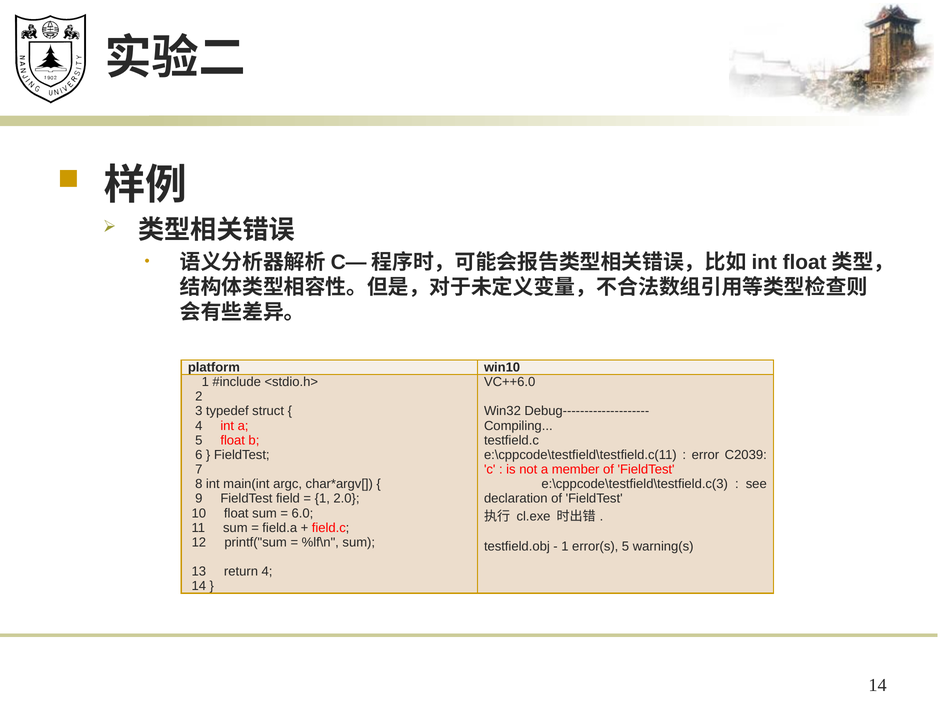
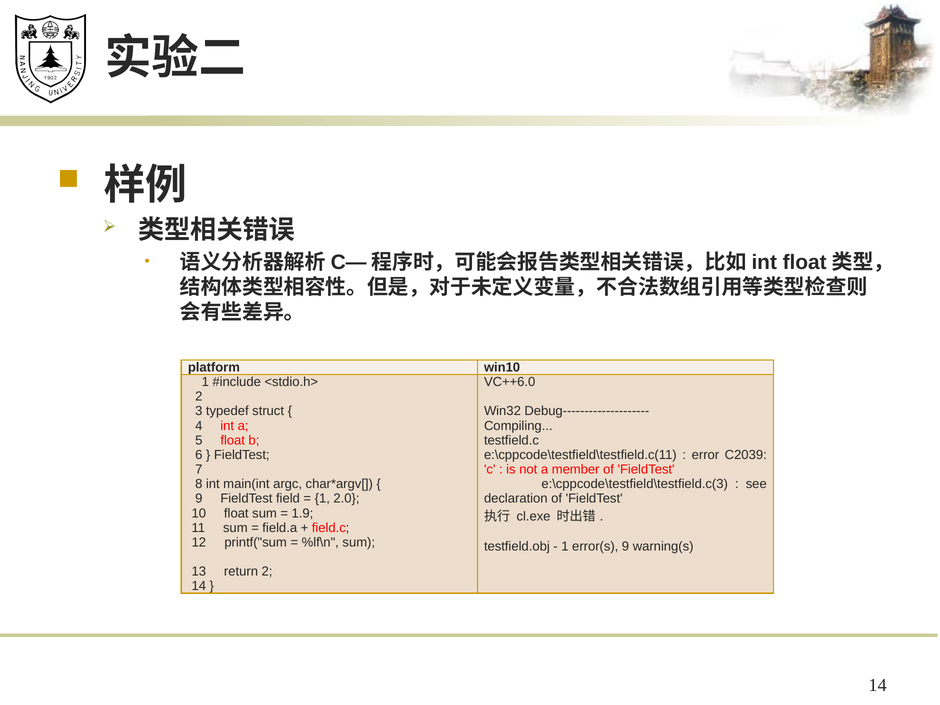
6.0: 6.0 -> 1.9 (302, 513)
error(s 5: 5 -> 9 (626, 547)
return 4: 4 -> 2 (267, 572)
